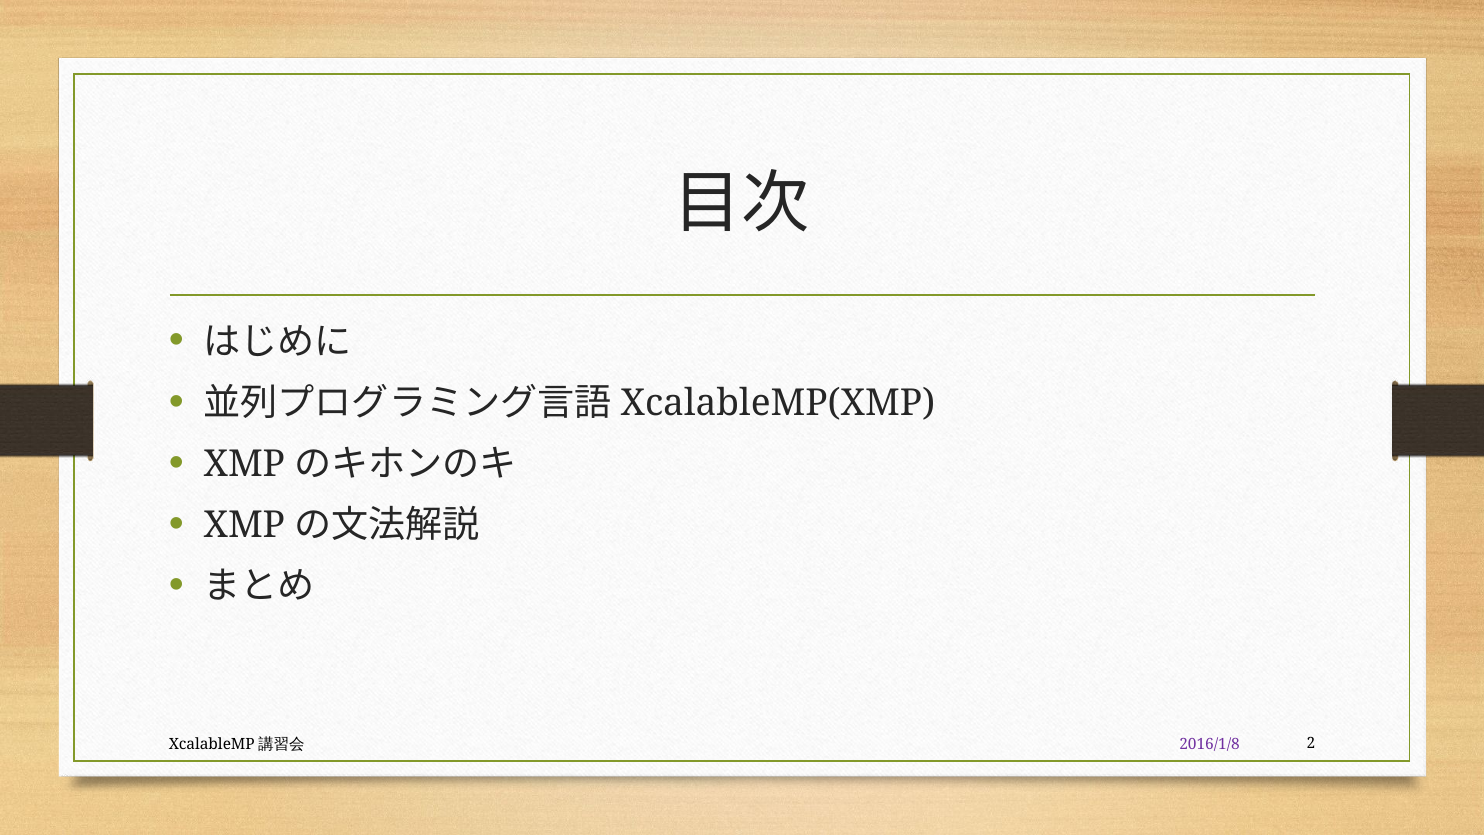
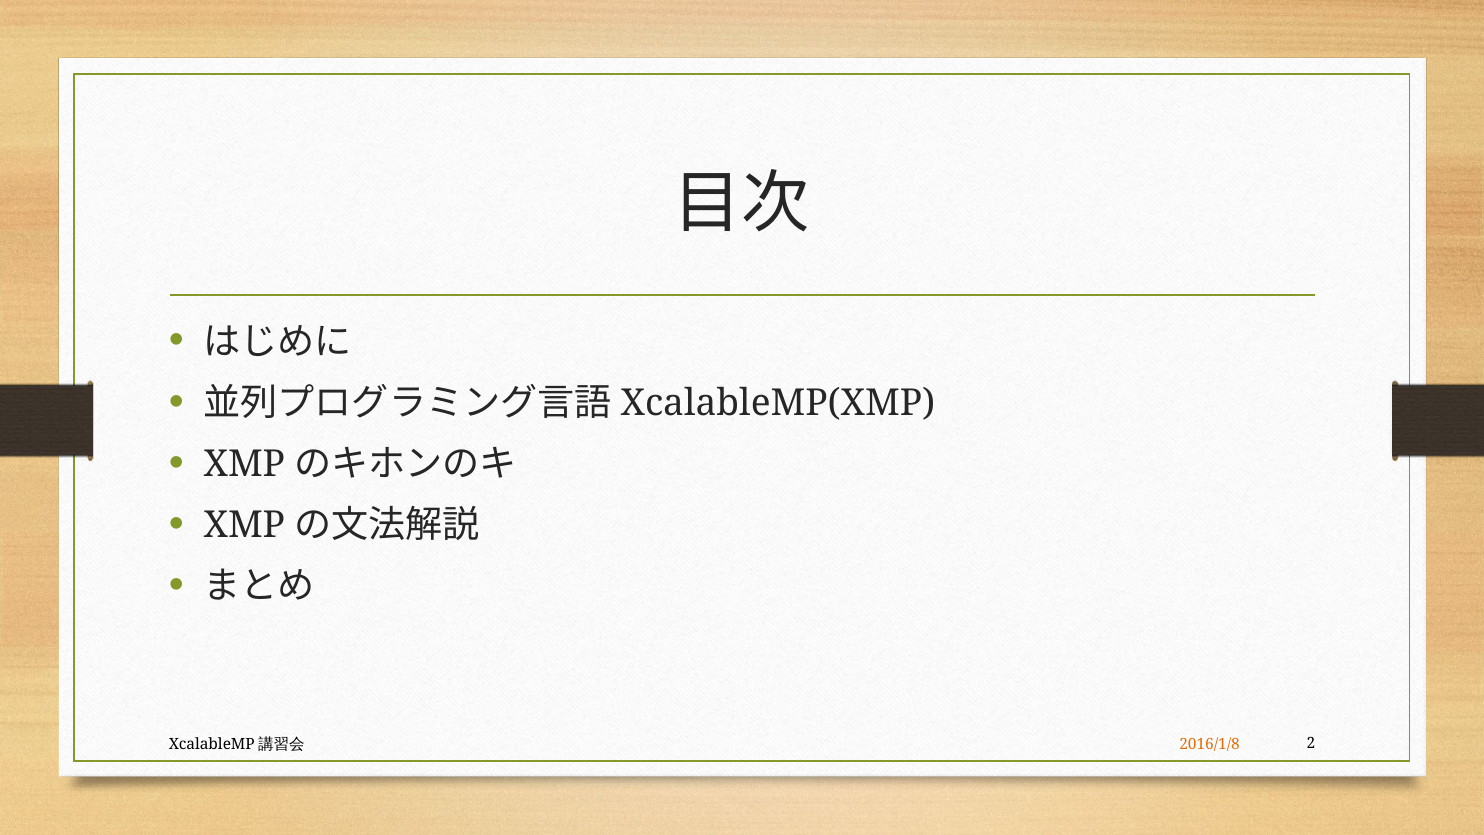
2016/1/8 colour: purple -> orange (1210, 745)
